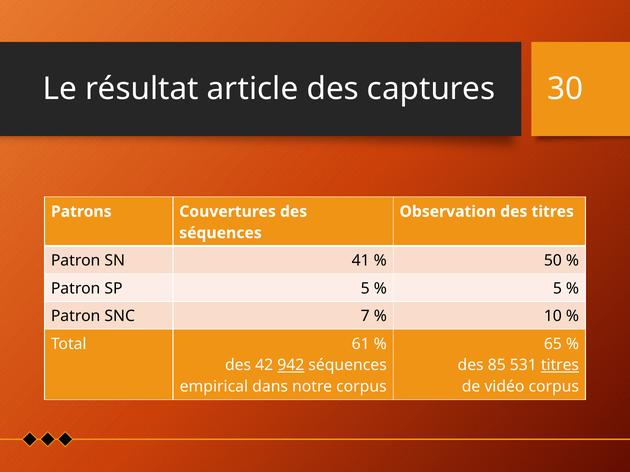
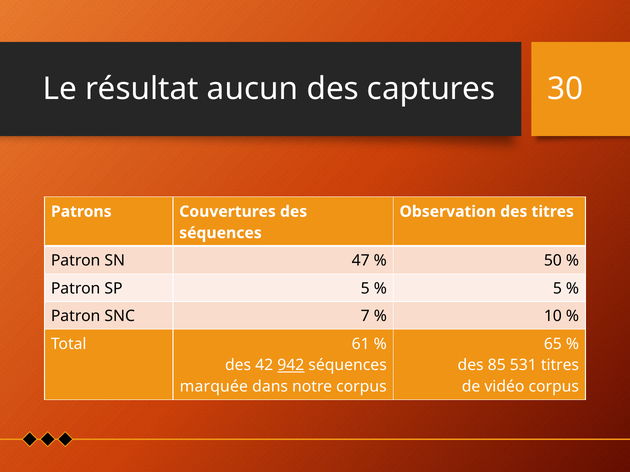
article: article -> aucun (253, 89)
41: 41 -> 47 (361, 261)
titres underline: present -> none (560, 366)
empirical: empirical -> marquée (214, 387)
